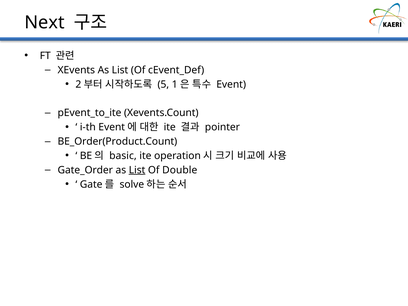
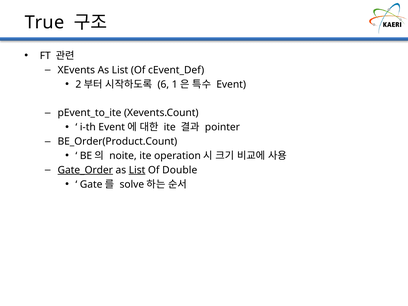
Next: Next -> True (44, 23)
5: 5 -> 6 (163, 84)
basic: basic -> noite (123, 156)
Gate_Order underline: none -> present (85, 170)
